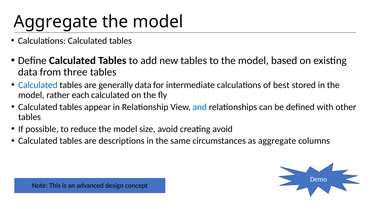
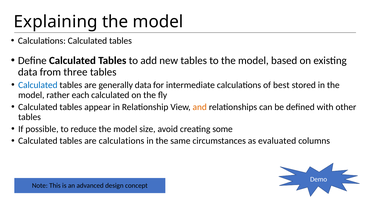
Aggregate: Aggregate -> Explaining (56, 22)
and colour: blue -> orange (200, 107)
creating avoid: avoid -> some (223, 129)
are descriptions: descriptions -> calculations (121, 141)
as aggregate: aggregate -> evaluated (277, 141)
